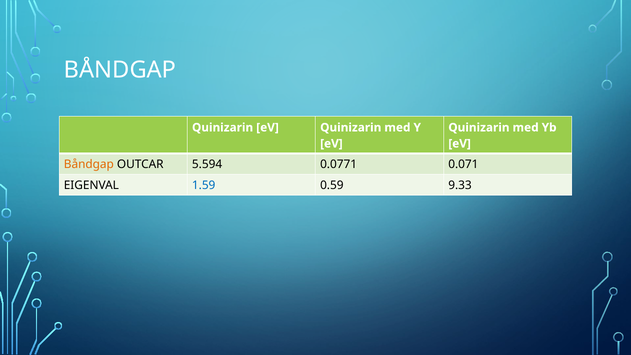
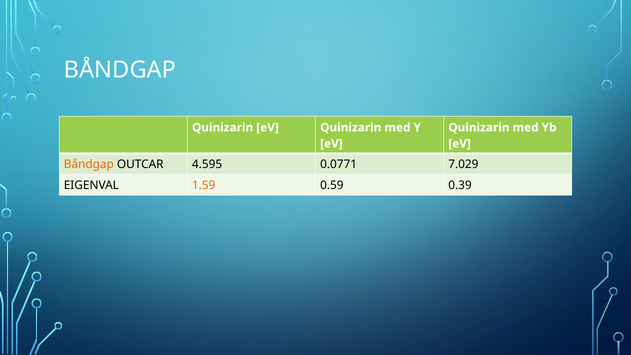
5.594: 5.594 -> 4.595 (207, 164)
0.071: 0.071 -> 7.029 (463, 164)
1.59 colour: blue -> orange (204, 185)
9.33: 9.33 -> 0.39 (460, 185)
